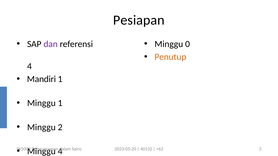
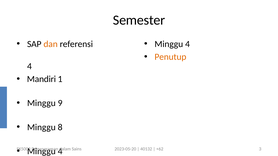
Pesiapan: Pesiapan -> Semester (139, 20)
dan colour: purple -> orange (51, 44)
0: 0 -> 4 (188, 44)
Minggu 1: 1 -> 9 (60, 103)
2: 2 -> 8 (60, 127)
